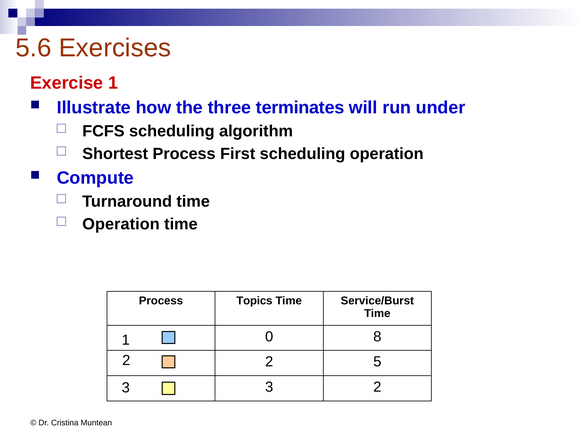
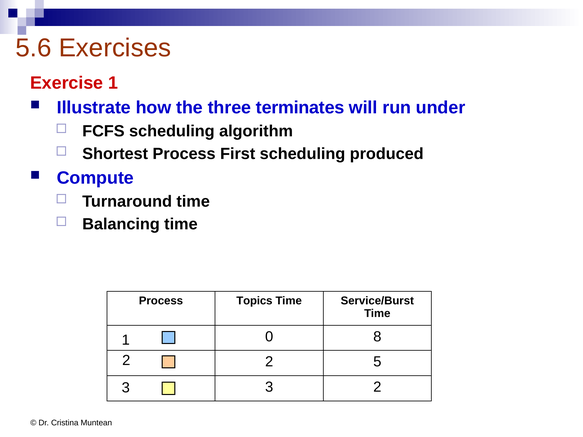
scheduling operation: operation -> produced (387, 154)
Operation: Operation -> Balancing (121, 224)
